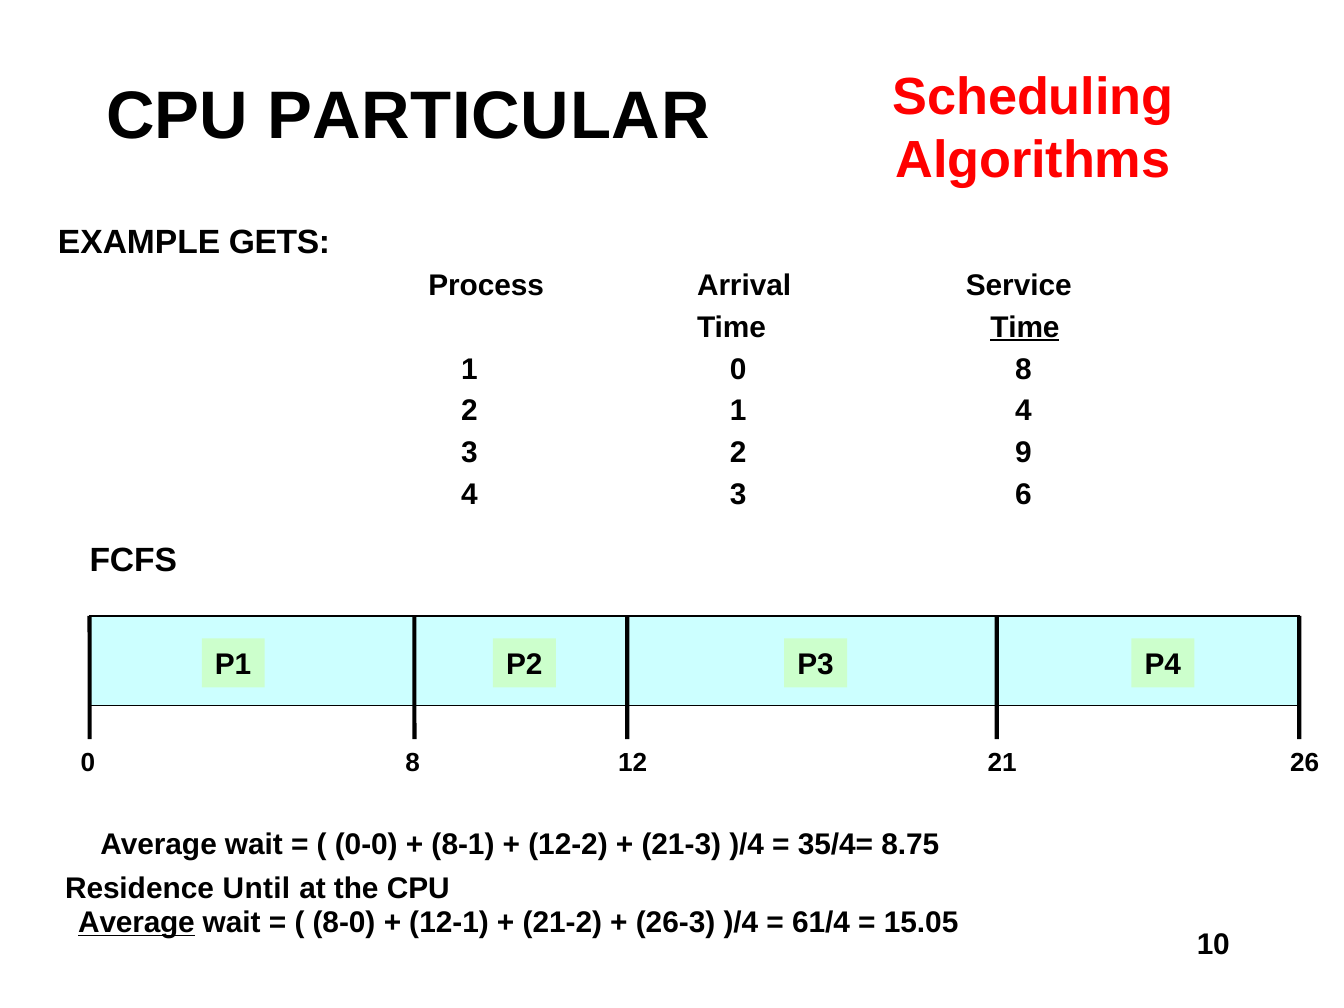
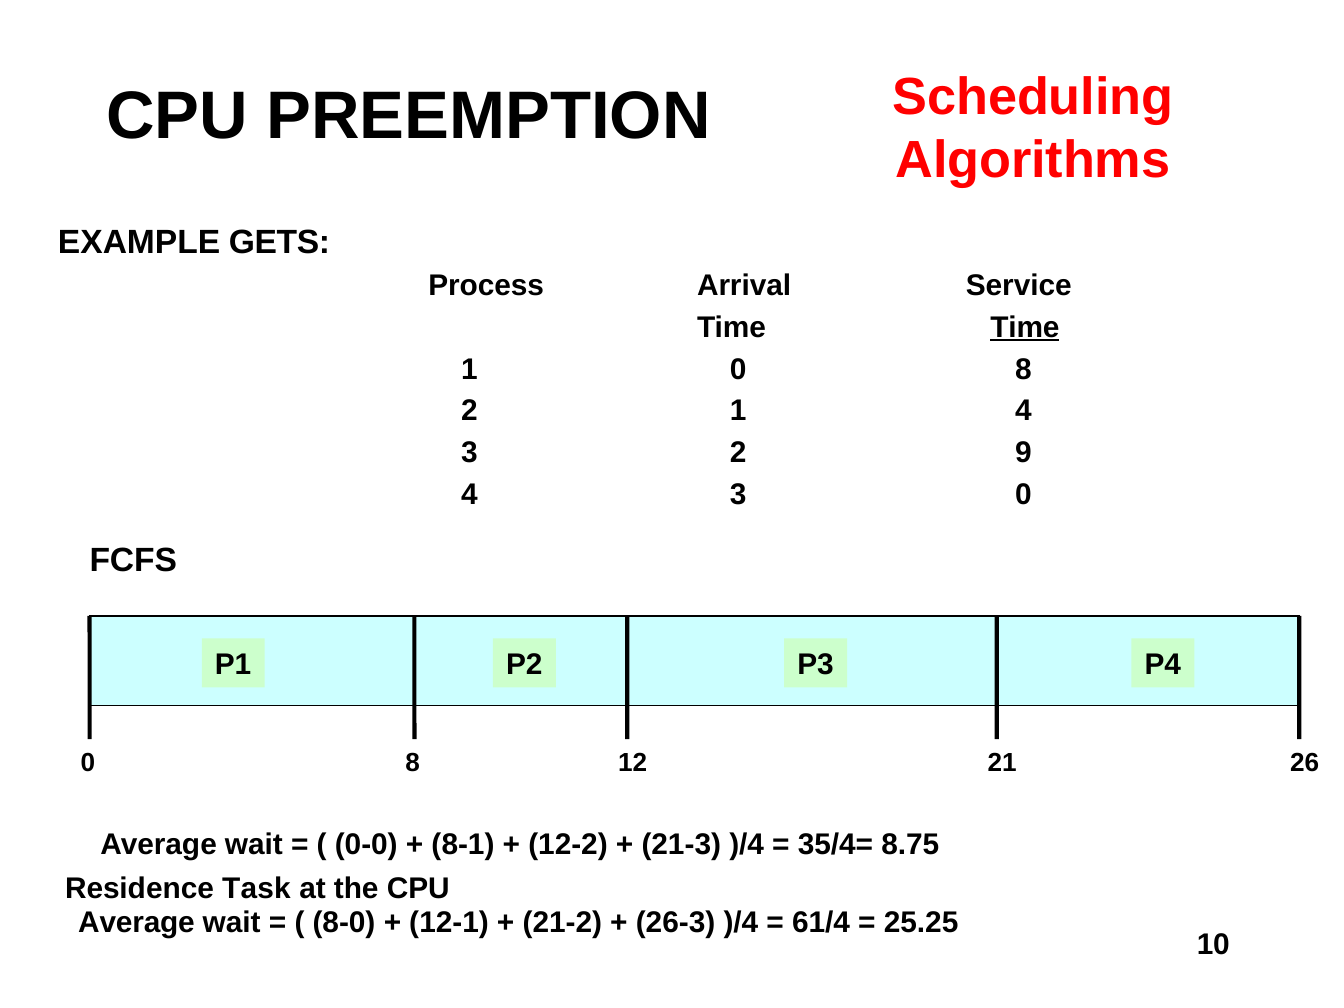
PARTICULAR: PARTICULAR -> PREEMPTION (489, 117)
3 6: 6 -> 0 (1024, 495)
Until: Until -> Task (256, 889)
Average underline: present -> none (137, 923)
15.05: 15.05 -> 25.25 (921, 923)
